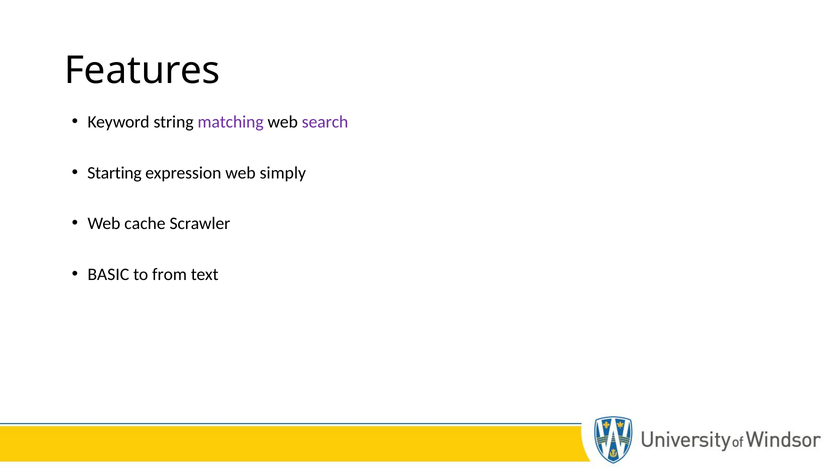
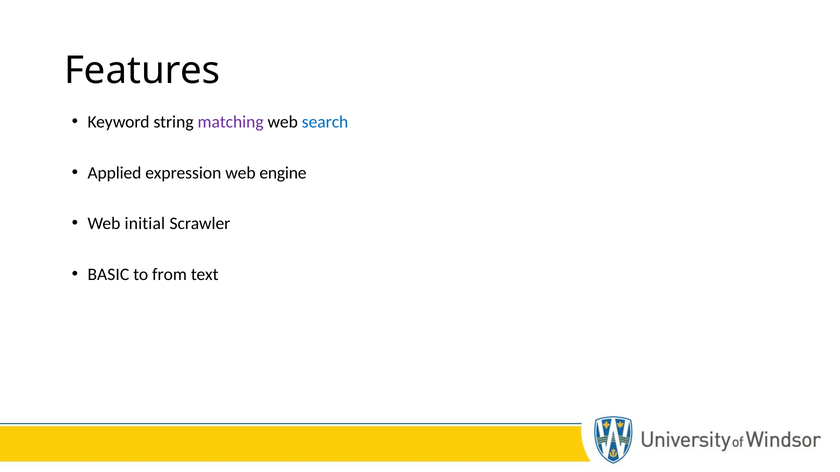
search colour: purple -> blue (325, 122)
Starting: Starting -> Applied (114, 173)
simply: simply -> engine (283, 173)
cache: cache -> initial (145, 224)
